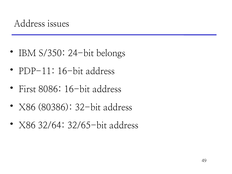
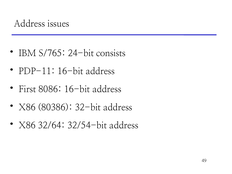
S/350: S/350 -> S/765 (52, 53)
belongs: belongs -> consists (111, 53)
32/65-bit: 32/65-bit -> 32/54-bit (87, 125)
